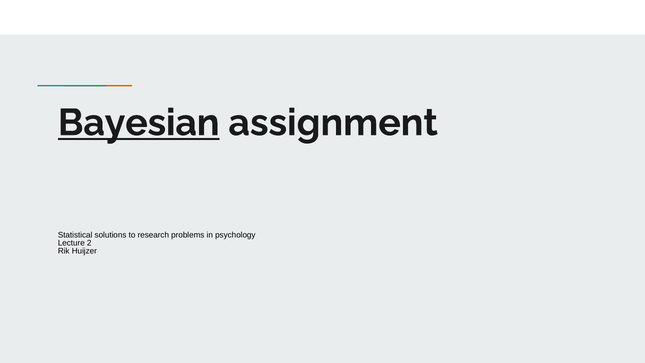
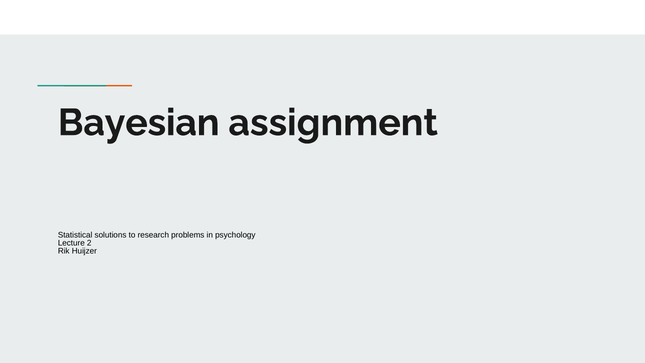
Bayesian underline: present -> none (139, 123)
